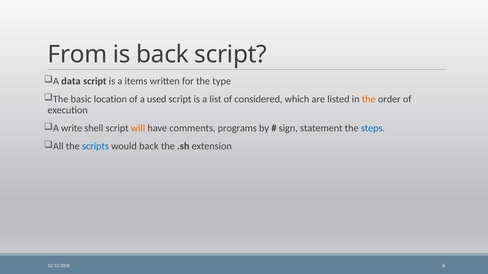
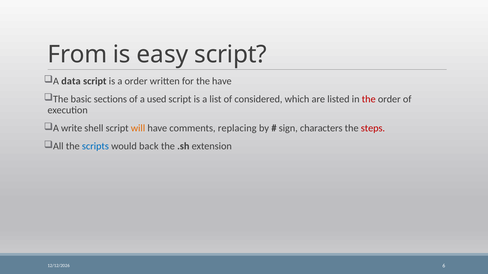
is back: back -> easy (162, 55)
a items: items -> order (136, 81)
the type: type -> have (222, 81)
location: location -> sections (110, 99)
the colour: orange -> red (369, 99)
programs: programs -> replacing (237, 128)
statement: statement -> characters (321, 128)
steps colour: blue -> red (373, 128)
